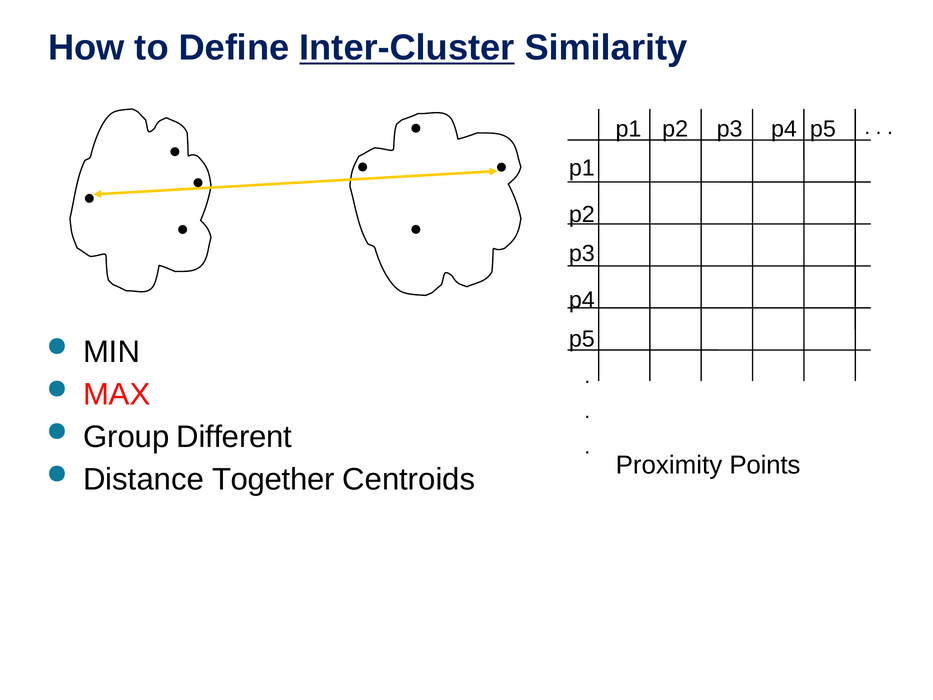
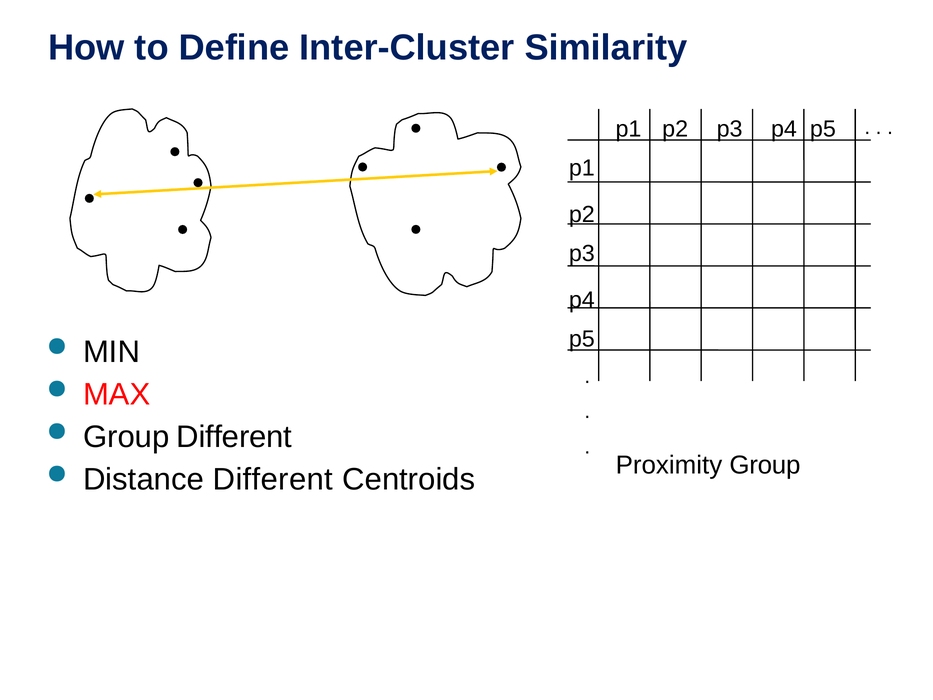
Inter-Cluster underline: present -> none (407, 48)
Proximity Points: Points -> Group (765, 465)
Distance Together: Together -> Different (273, 479)
